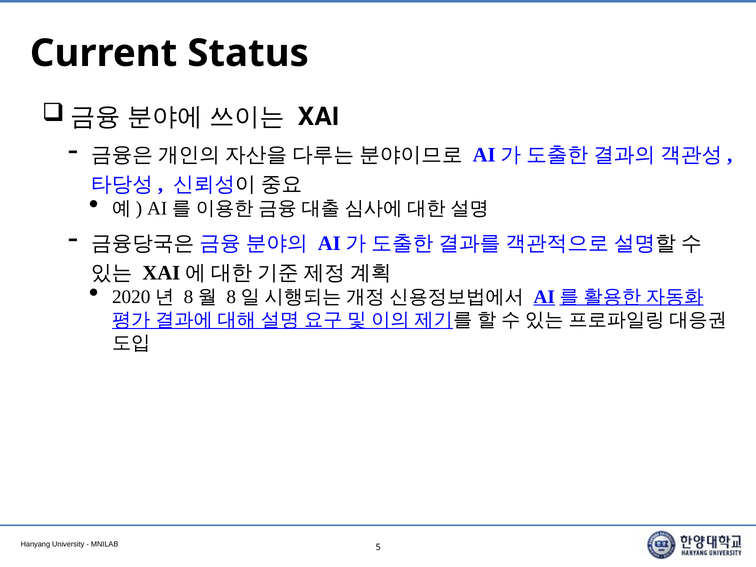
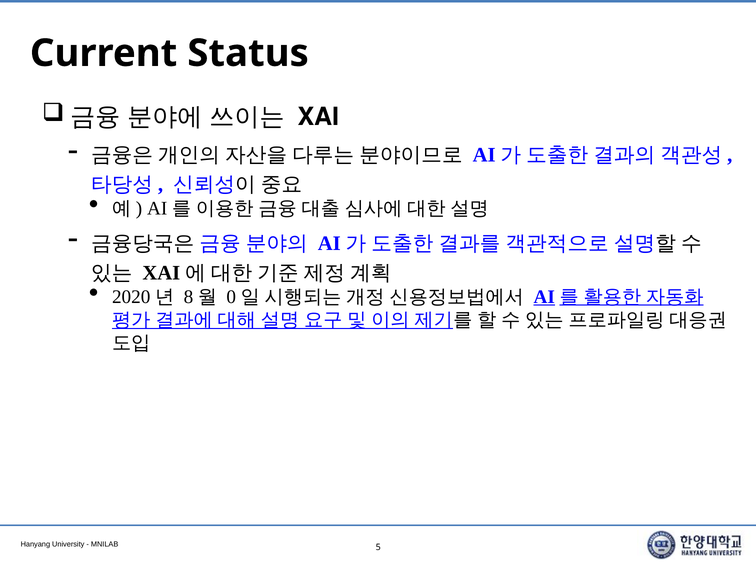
8: 8 -> 0 (231, 297)
